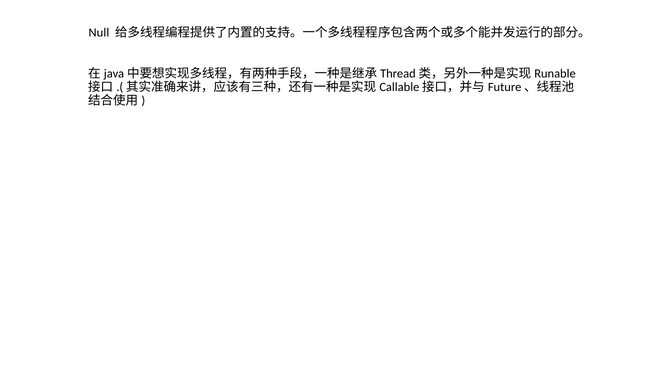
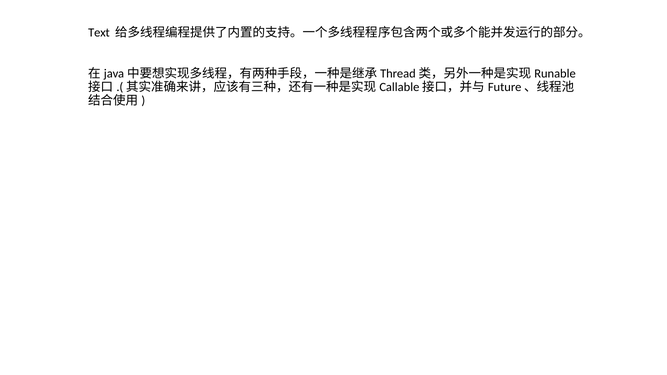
Null: Null -> Text (99, 33)
